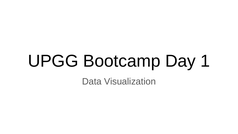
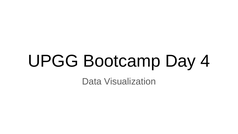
1: 1 -> 4 (205, 61)
